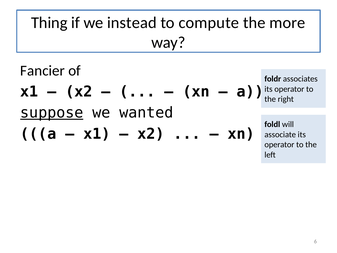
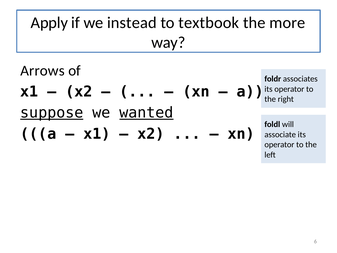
Thing: Thing -> Apply (49, 23)
compute: compute -> textbook (209, 23)
Fancier: Fancier -> Arrows (42, 71)
wanted underline: none -> present (146, 113)
